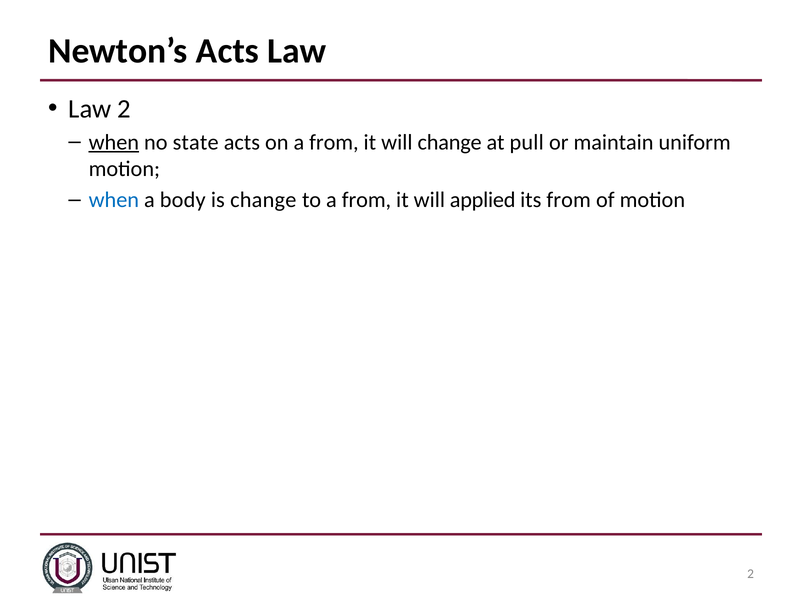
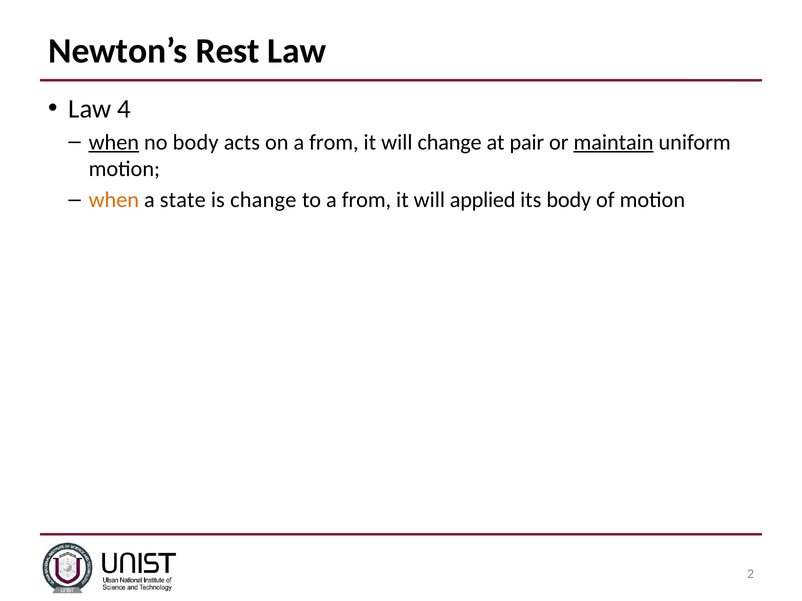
Newton’s Acts: Acts -> Rest (228, 51)
Law 2: 2 -> 4 (124, 109)
no state: state -> body (196, 142)
pull: pull -> pair (527, 142)
maintain underline: none -> present (614, 142)
when colour: blue -> orange (114, 200)
body: body -> state (183, 200)
its from: from -> body (569, 200)
